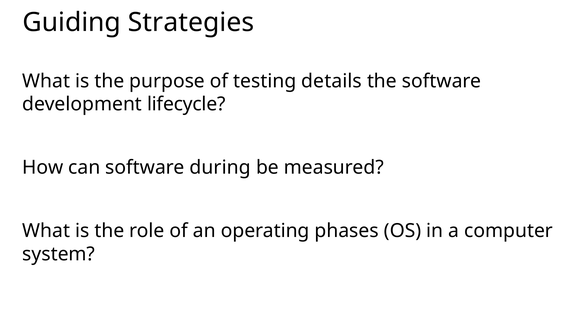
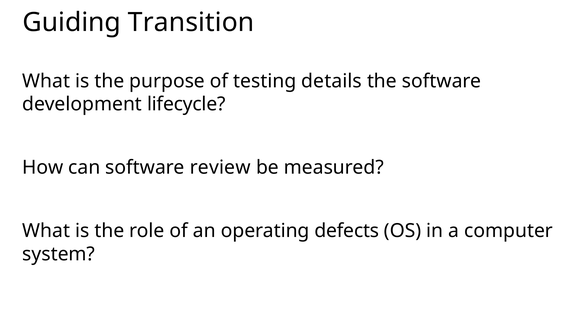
Strategies: Strategies -> Transition (191, 22)
during: during -> review (220, 168)
phases: phases -> defects (347, 231)
